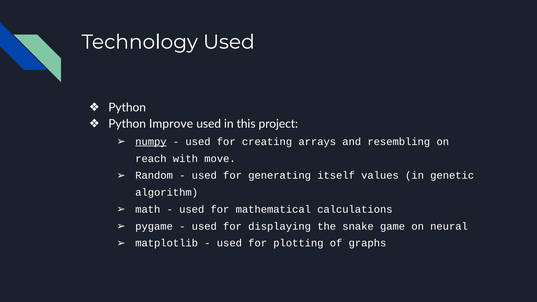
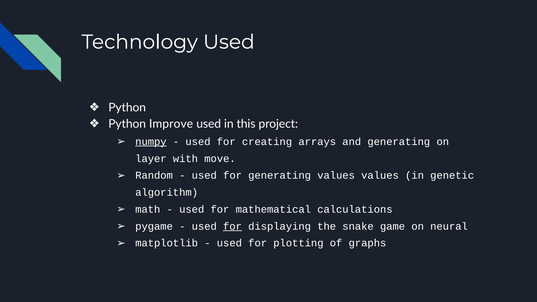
and resembling: resembling -> generating (399, 142)
reach: reach -> layer (151, 159)
generating itself: itself -> values (336, 176)
for underline: none -> present (232, 226)
